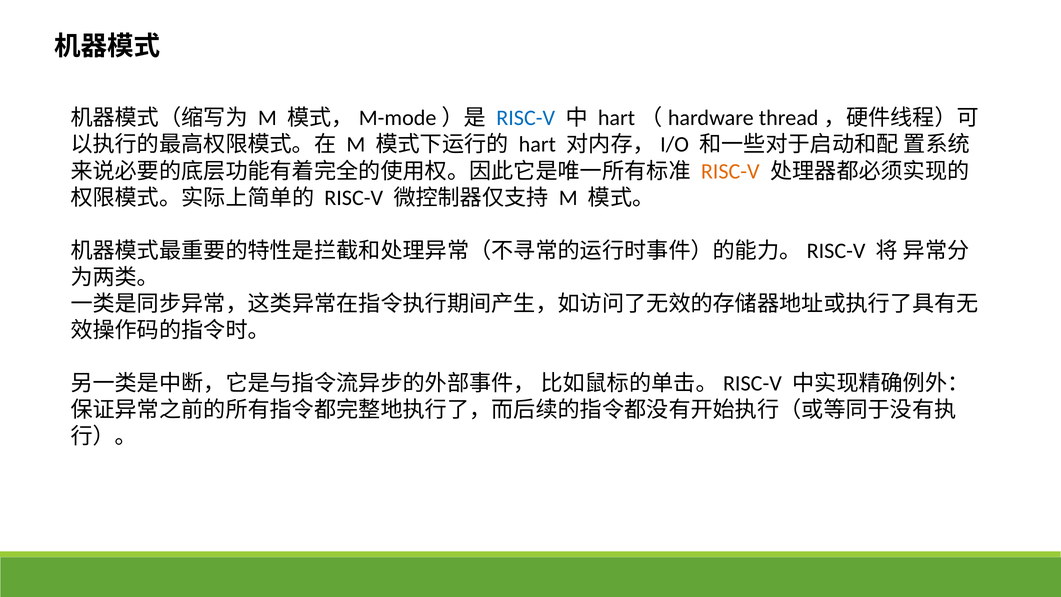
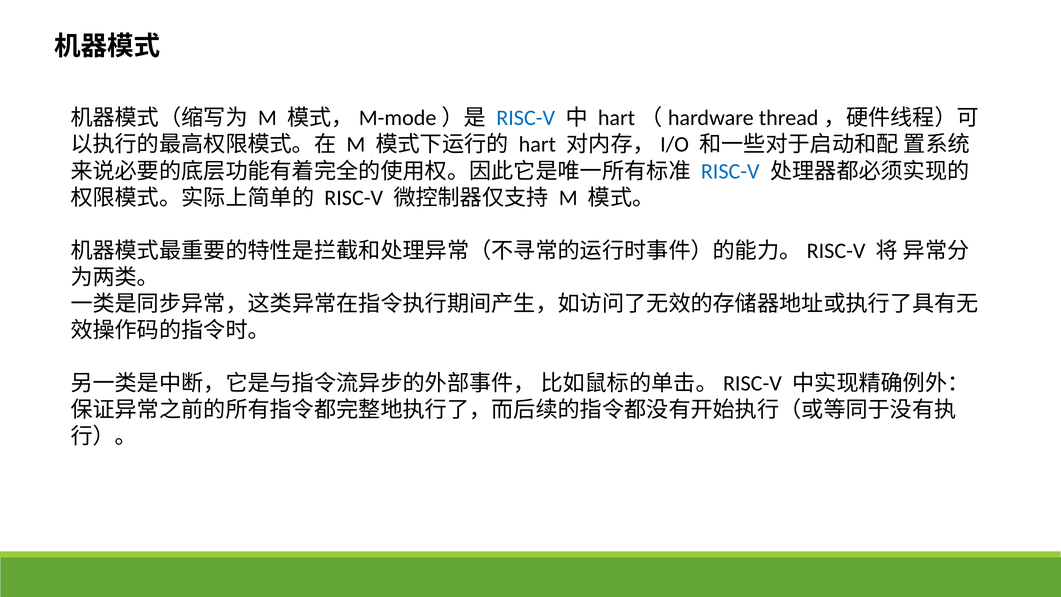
RISC-V colour: orange -> blue (730, 171)
